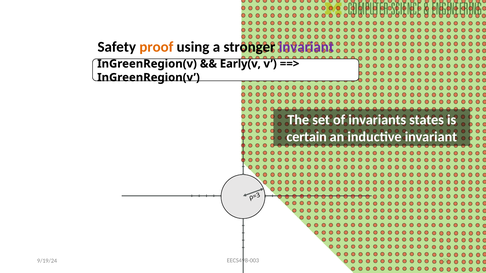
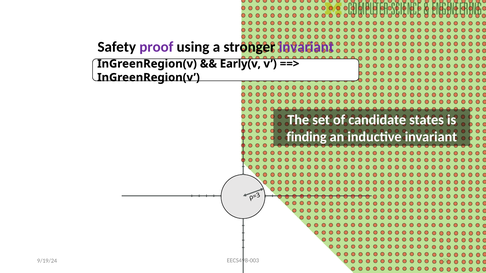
proof colour: orange -> purple (156, 47)
invariants: invariants -> candidate (377, 120)
certain: certain -> finding (307, 137)
